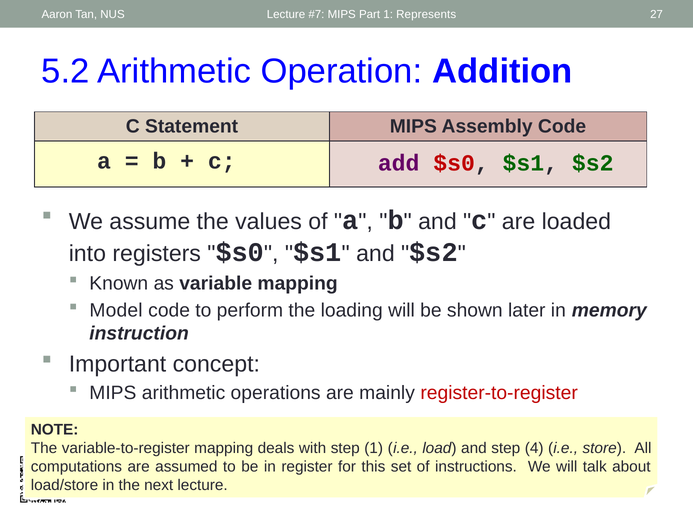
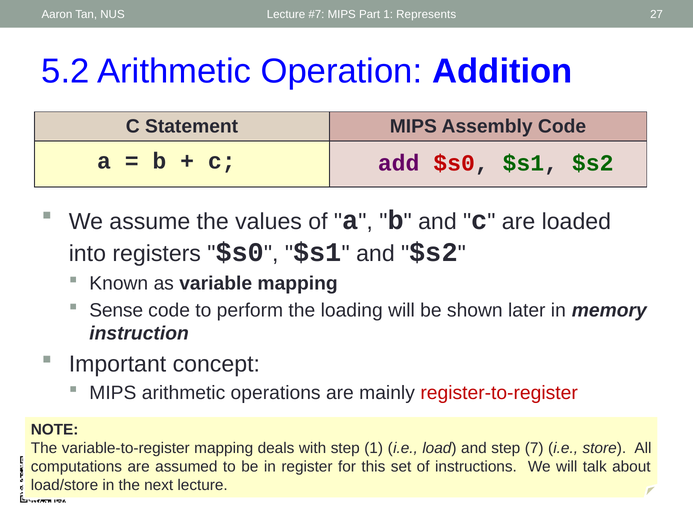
Model: Model -> Sense (116, 310)
4: 4 -> 7 (534, 448)
